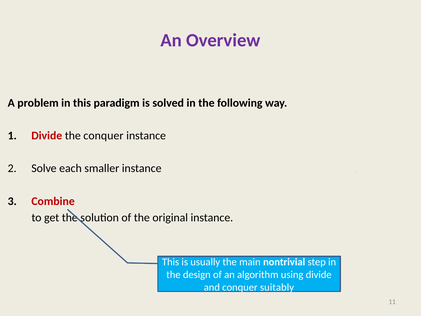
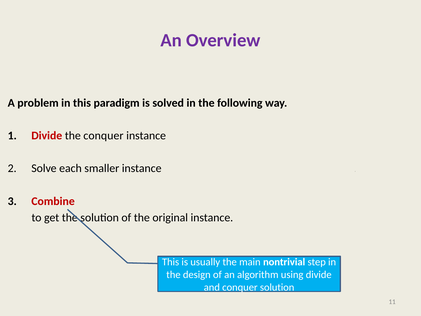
conquer suitably: suitably -> solution (277, 287)
